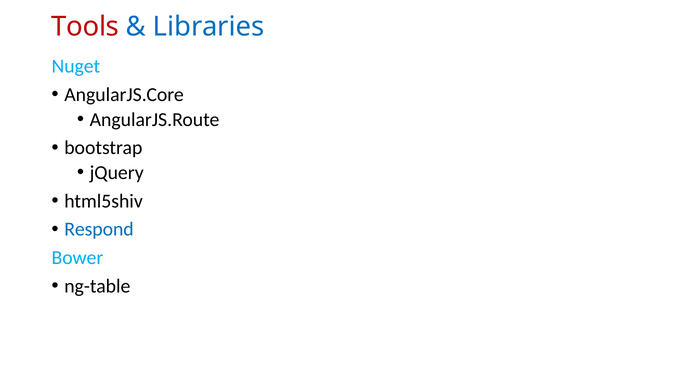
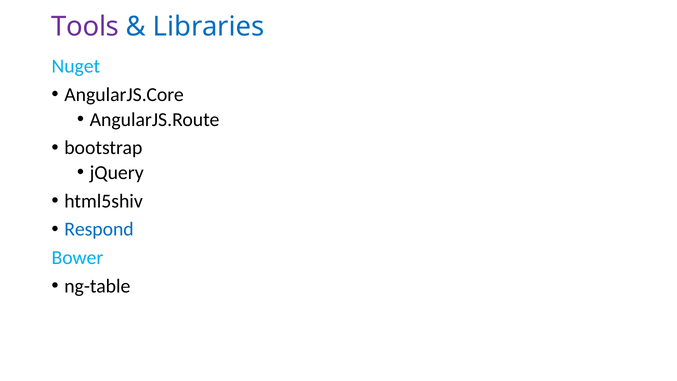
Tools colour: red -> purple (85, 27)
